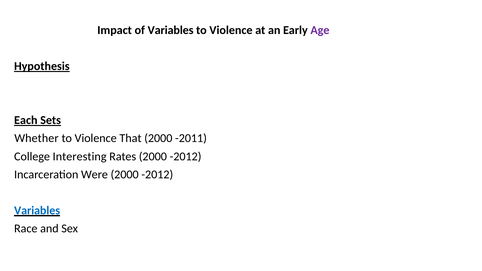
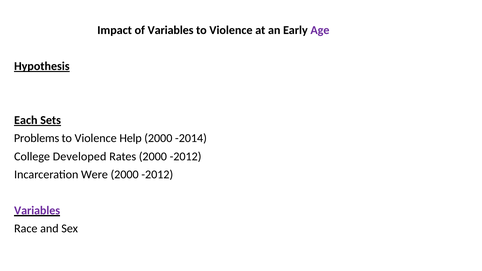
Whether: Whether -> Problems (37, 138)
That: That -> Help (131, 138)
-2011: -2011 -> -2014 (191, 138)
Interesting: Interesting -> Developed (80, 156)
Variables colour: blue -> purple (37, 211)
